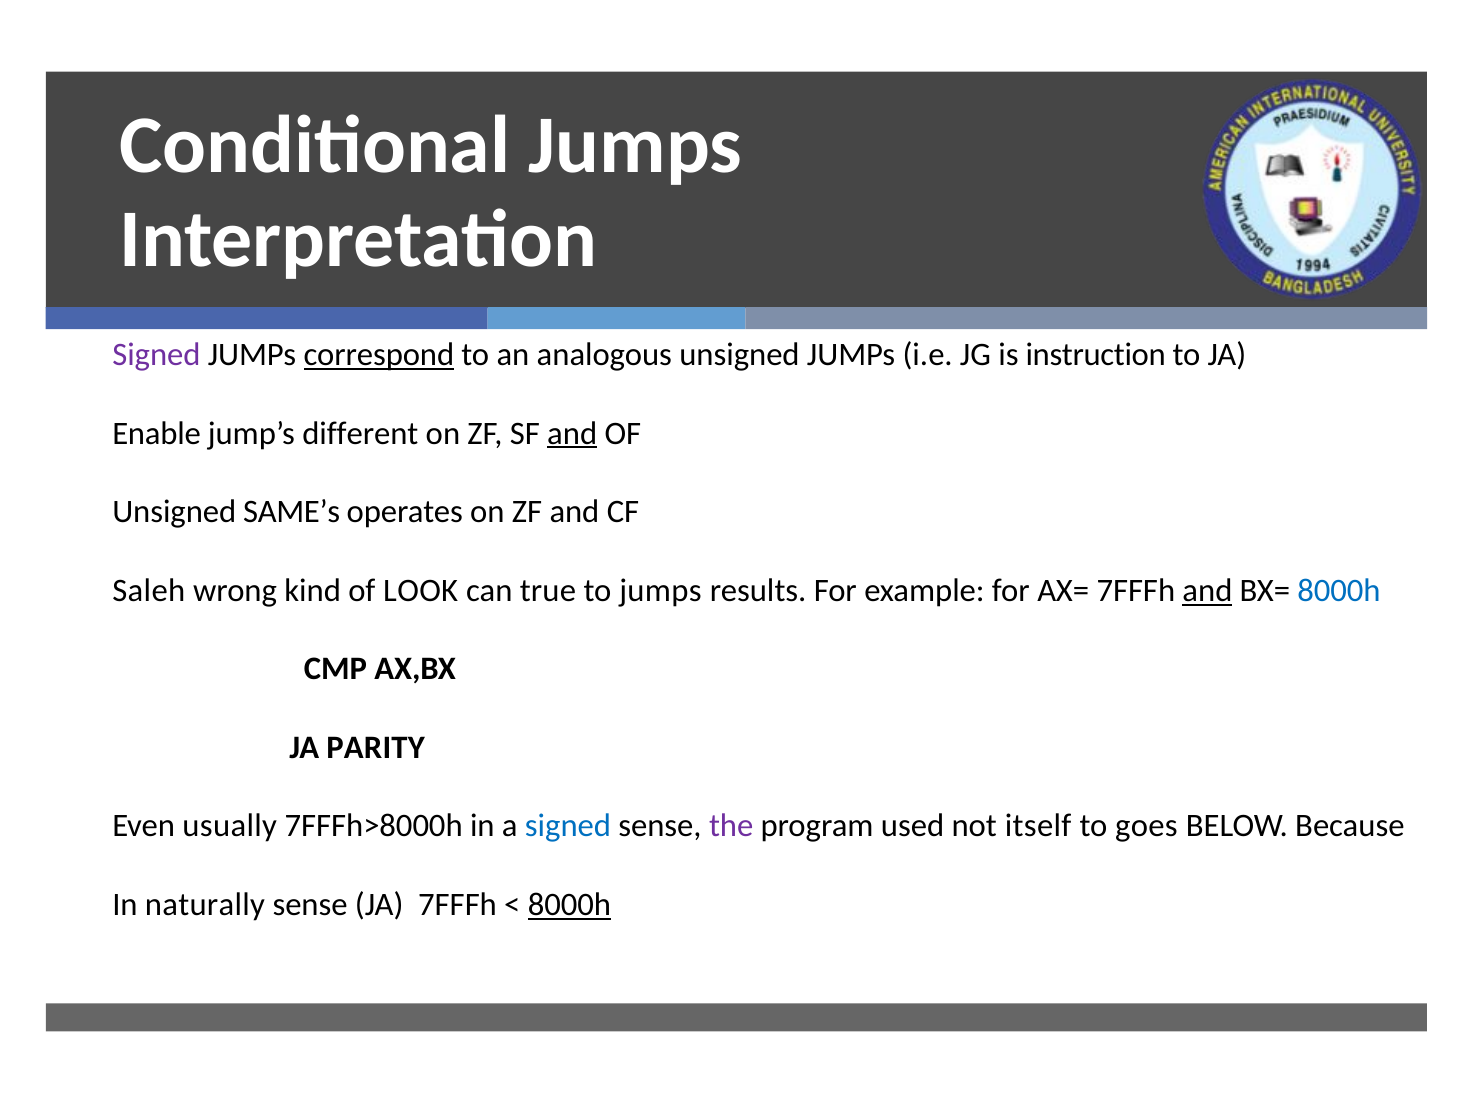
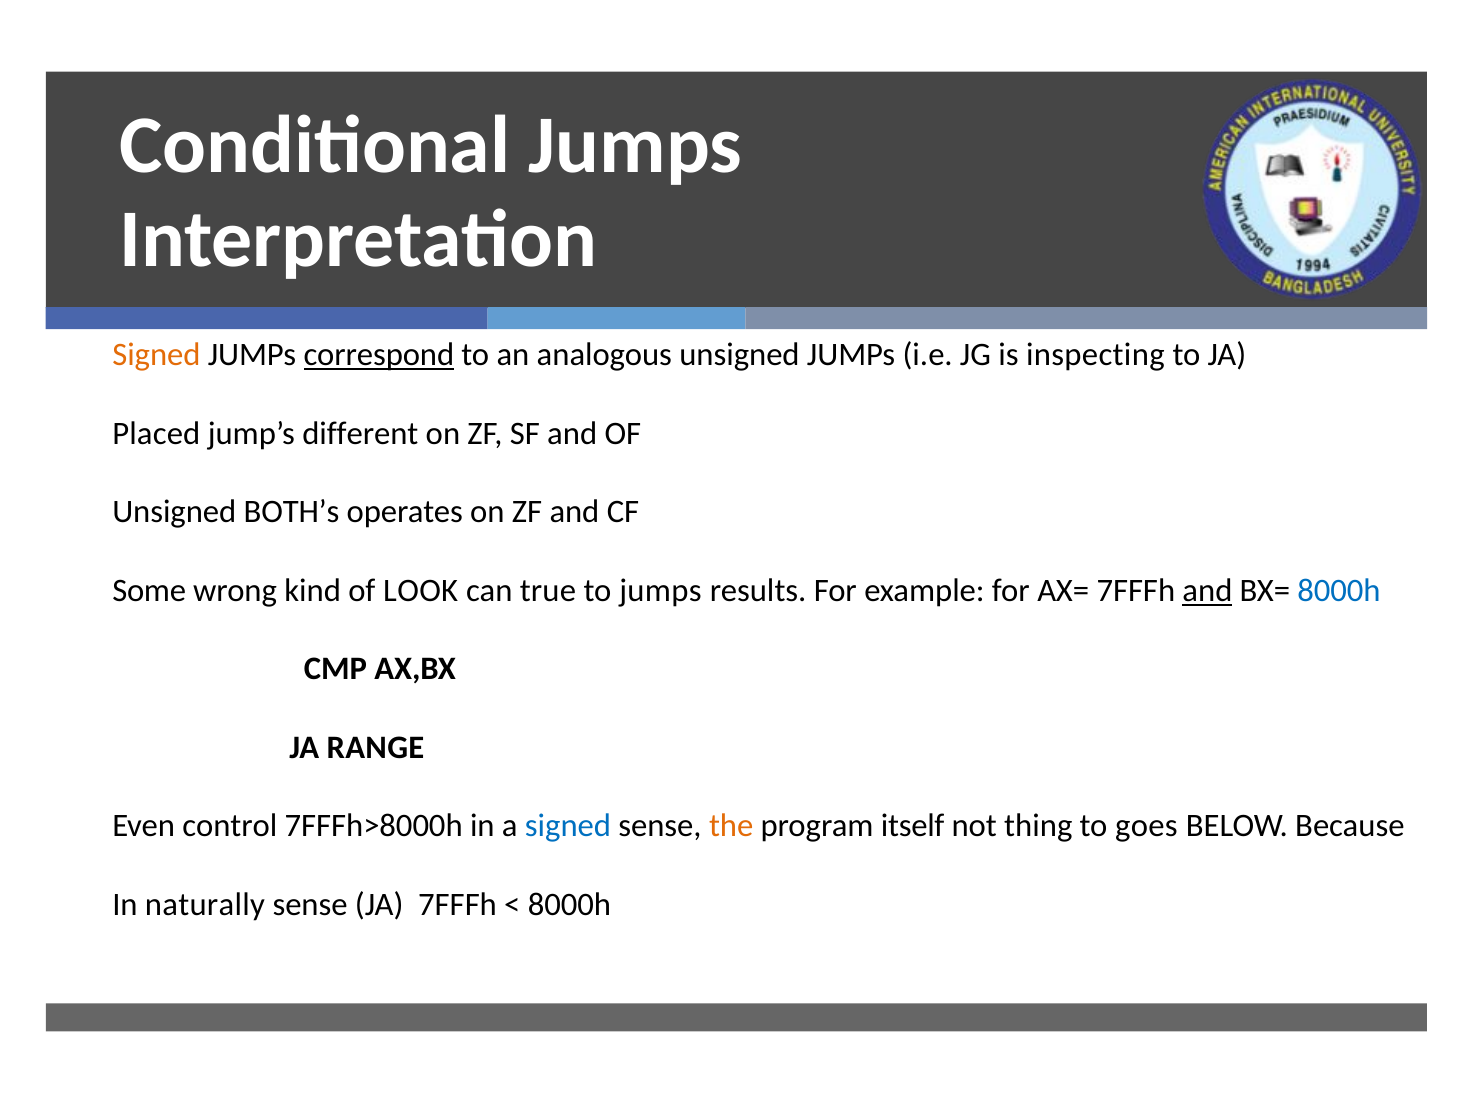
Signed colour: purple -> orange (156, 355)
instruction: instruction -> inspecting (1095, 355)
Enable: Enable -> Placed (156, 433)
and underline: present -> none (572, 433)
SAME’s: SAME’s -> BOTH’s (292, 512)
Saleh: Saleh -> Some (149, 590)
PARITY: PARITY -> RANGE (376, 747)
usually: usually -> control (230, 826)
the colour: purple -> orange (731, 826)
used: used -> itself (913, 826)
itself: itself -> thing (1038, 826)
8000h underline: present -> none (569, 904)
